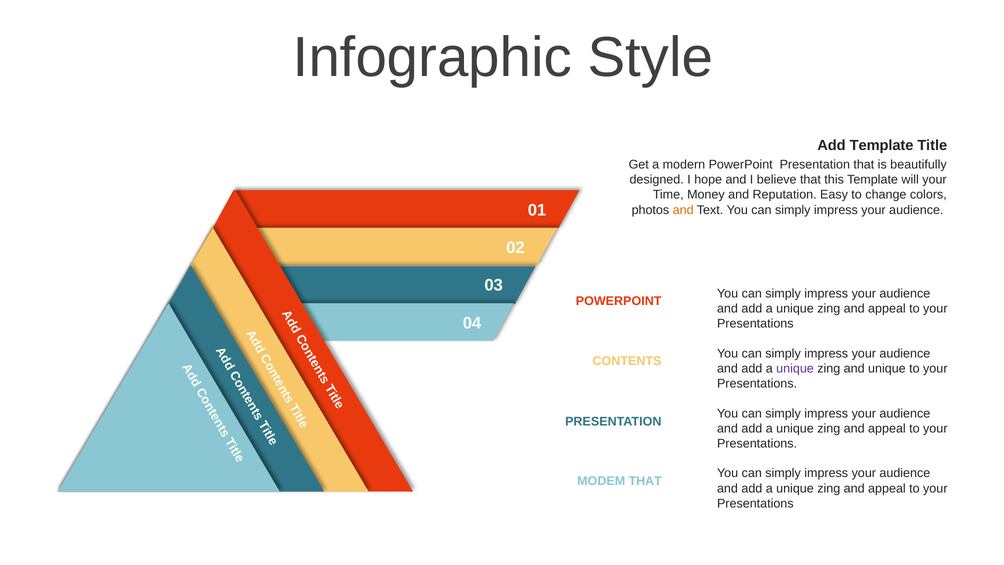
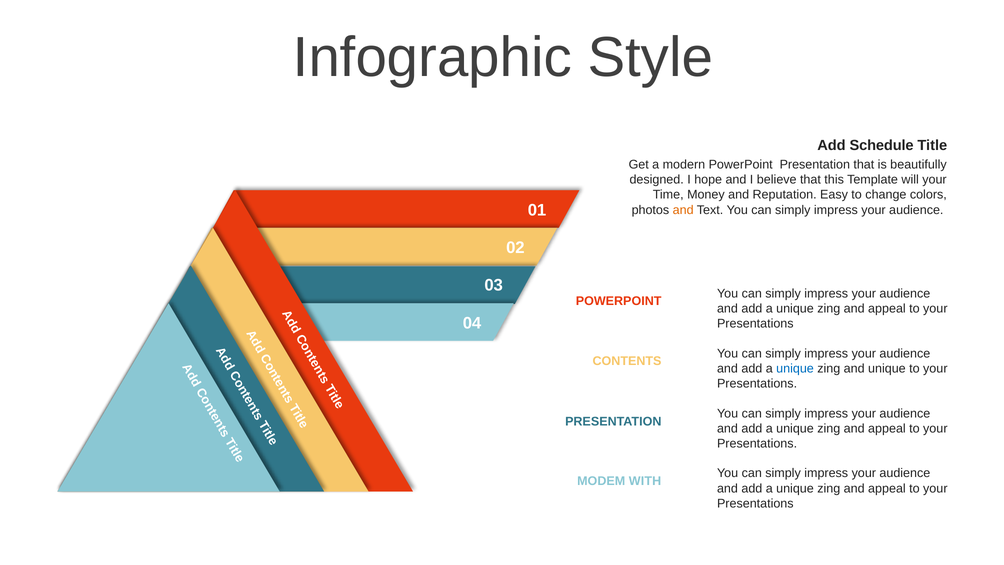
Add Template: Template -> Schedule (882, 145)
unique colour: purple -> blue (795, 368)
MODEM THAT: THAT -> WITH (645, 481)
